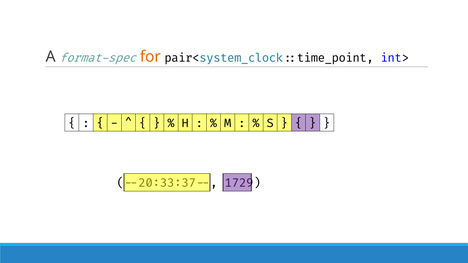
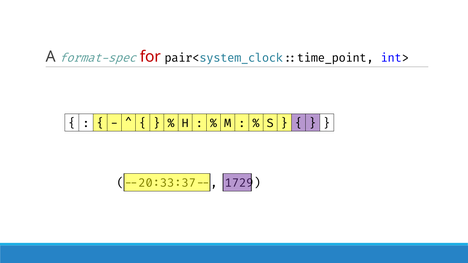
for colour: orange -> red (150, 57)
